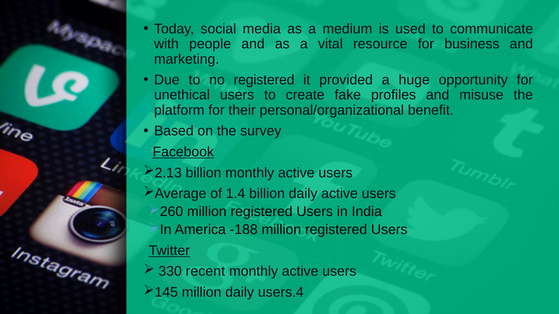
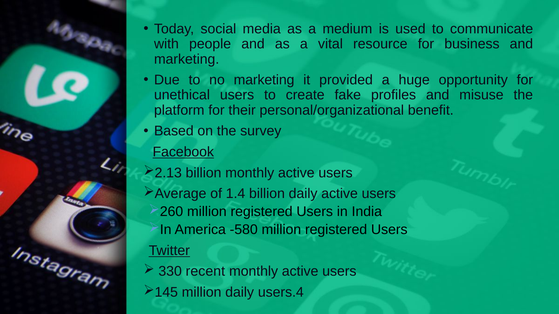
no registered: registered -> marketing (264, 80)
-188: -188 -> -580 (244, 230)
